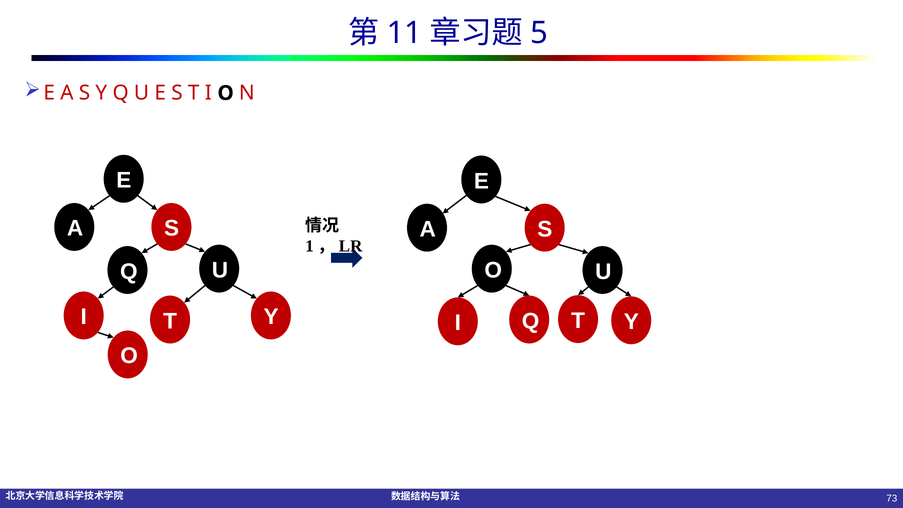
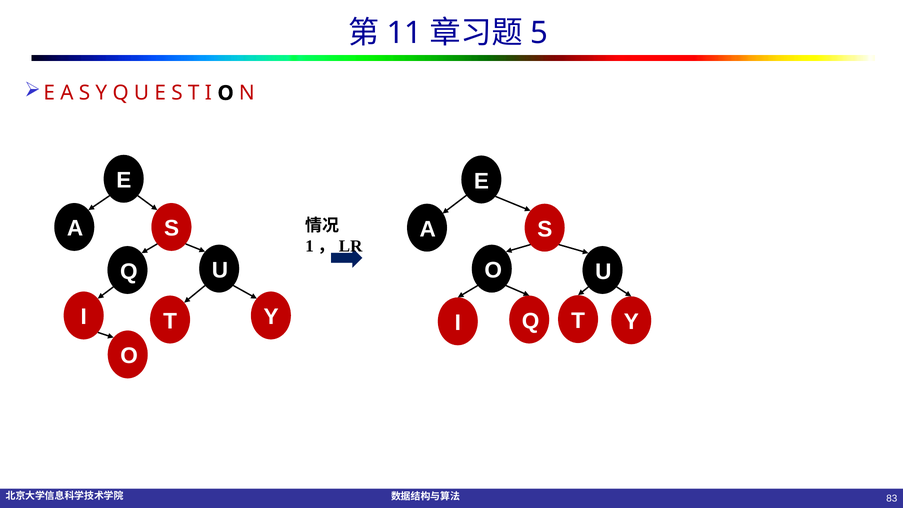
73: 73 -> 83 (892, 499)
